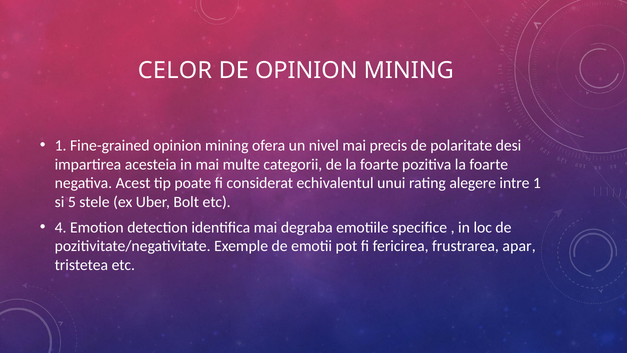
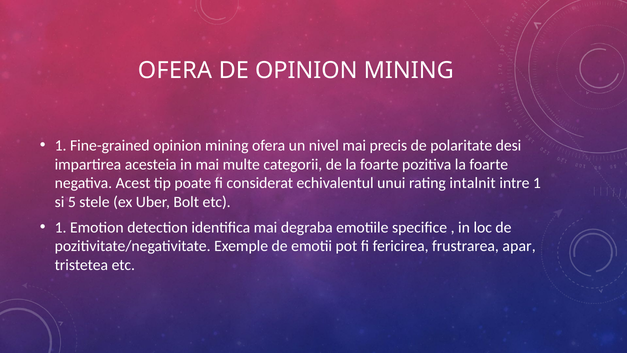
CELOR: CELOR -> OFERA (175, 70)
alegere: alegere -> intalnit (473, 183)
4: 4 -> 1 (61, 227)
